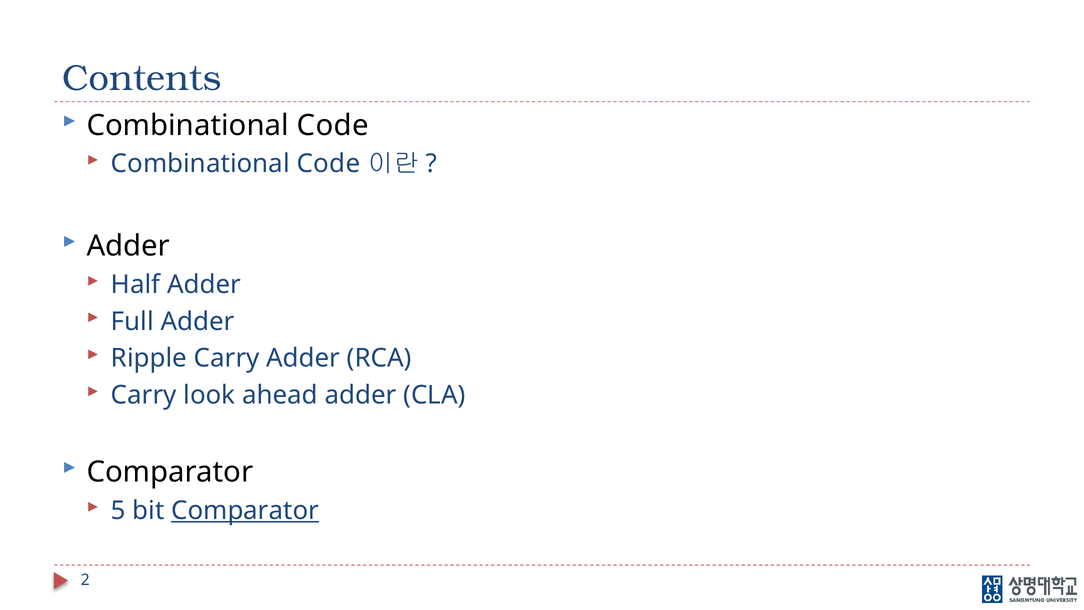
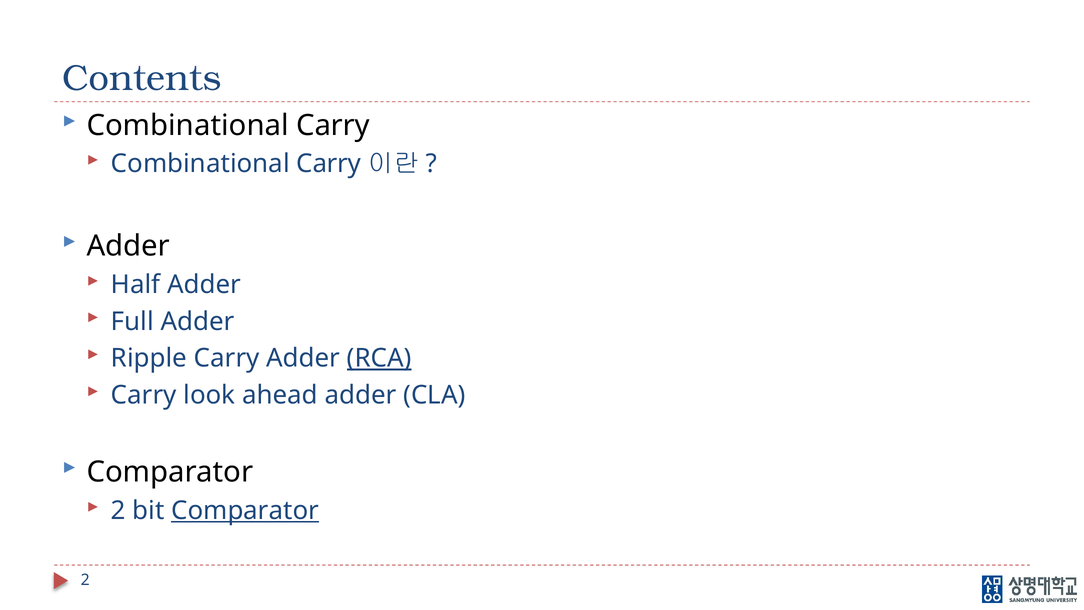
Code: Code -> Carry (333, 125)
Code: Code -> Carry (329, 164)
RCA underline: none -> present (379, 358)
5: 5 -> 2 (118, 510)
